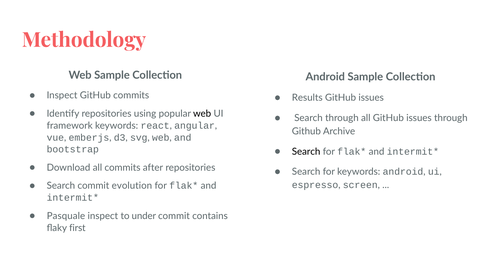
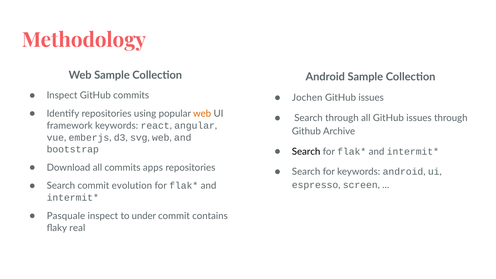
Results: Results -> Jochen (307, 98)
web colour: black -> orange (202, 114)
after: after -> apps (153, 168)
first: first -> real (77, 228)
